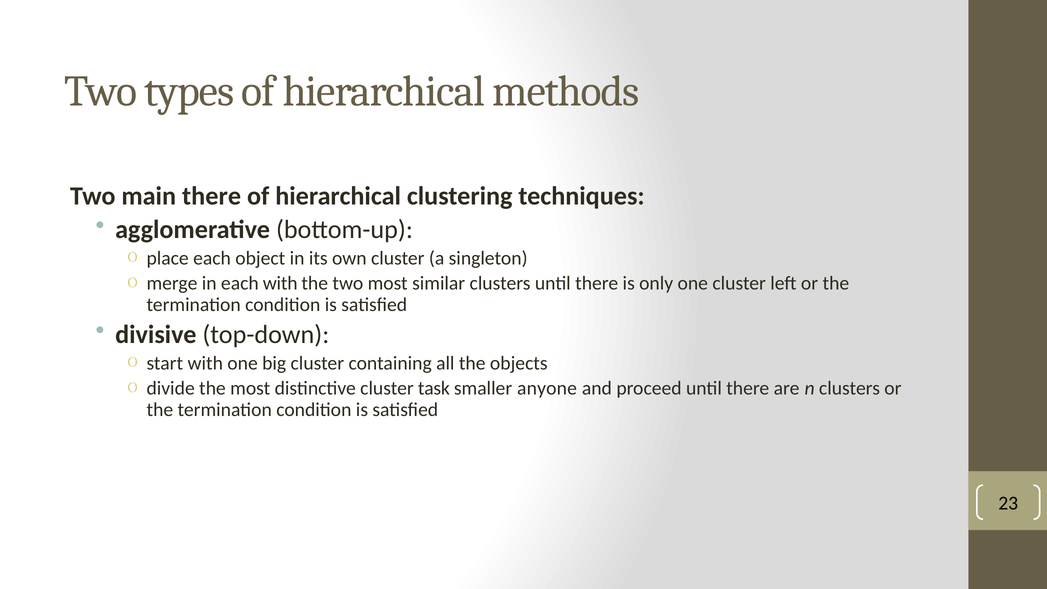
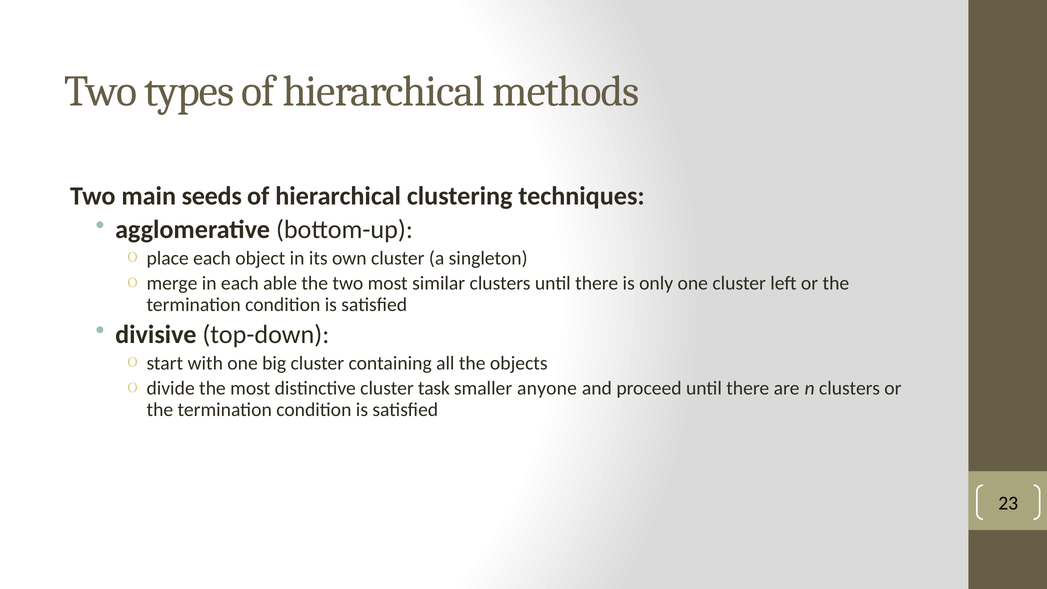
main there: there -> seeds (212, 196)
each with: with -> able (280, 283)
